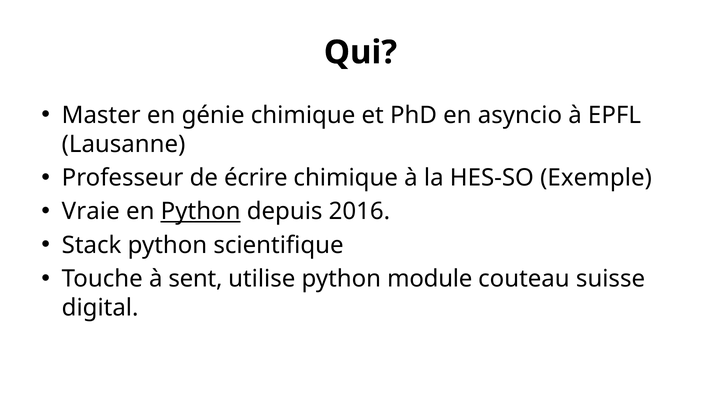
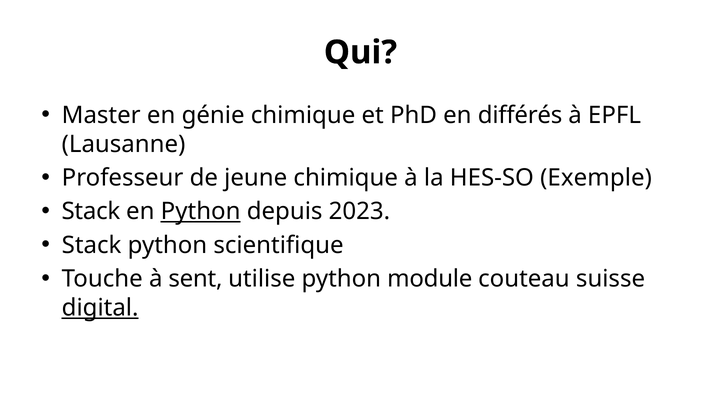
asyncio: asyncio -> différés (520, 115)
écrire: écrire -> jeune (256, 178)
Vraie: Vraie -> Stack (91, 211)
2016: 2016 -> 2023 (359, 211)
digital underline: none -> present (100, 307)
